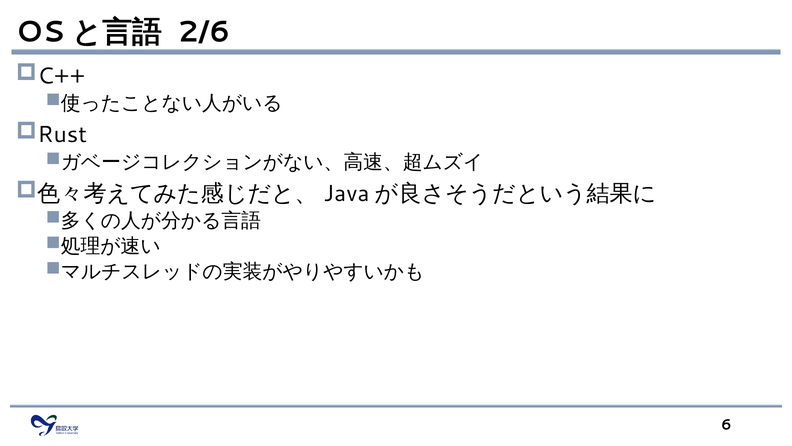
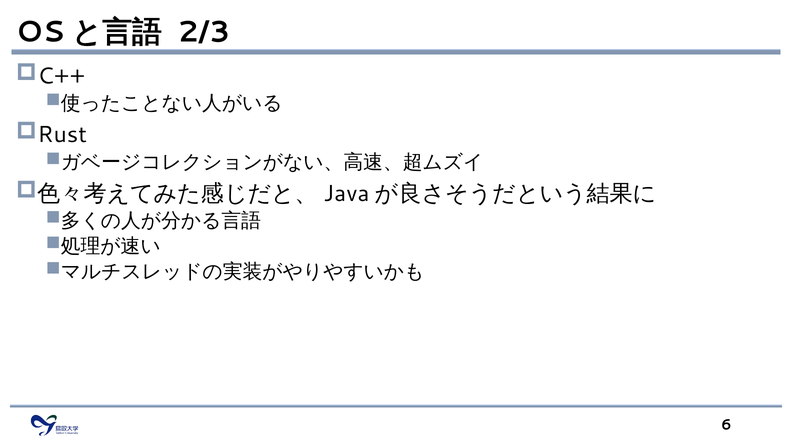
2/6: 2/6 -> 2/3 (204, 32)
